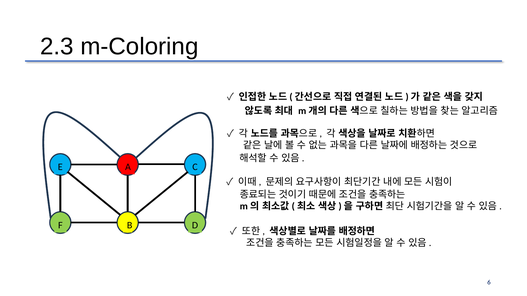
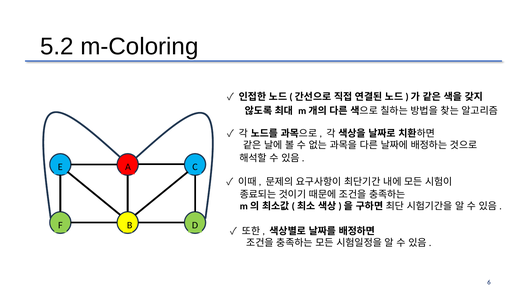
2.3: 2.3 -> 5.2 (57, 47)
